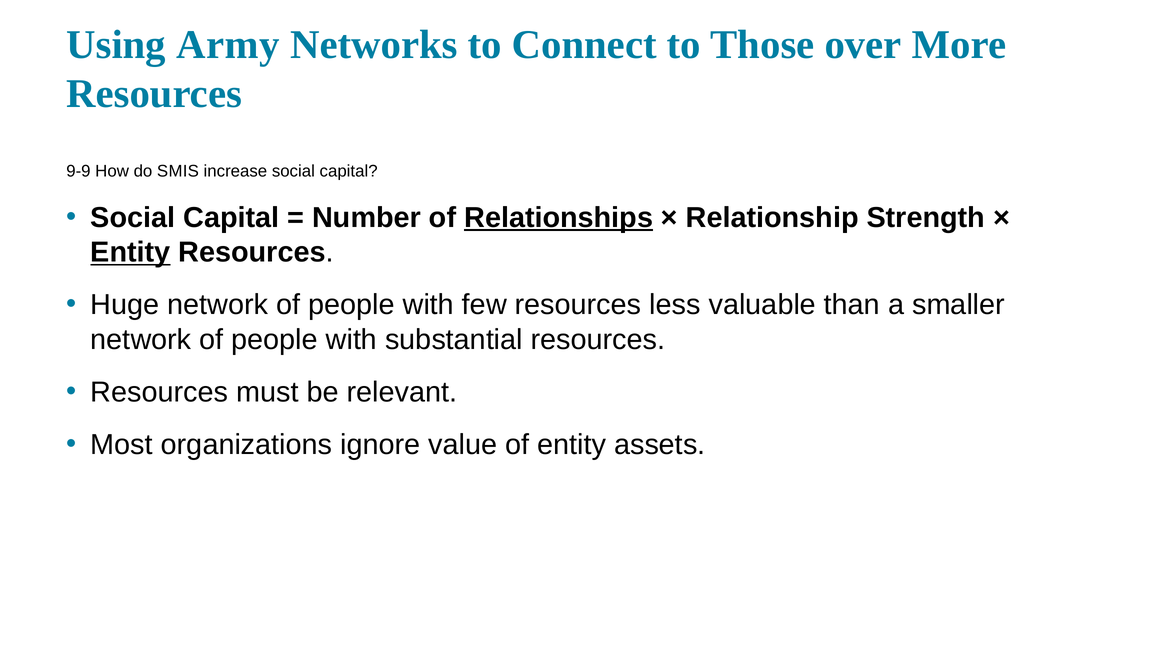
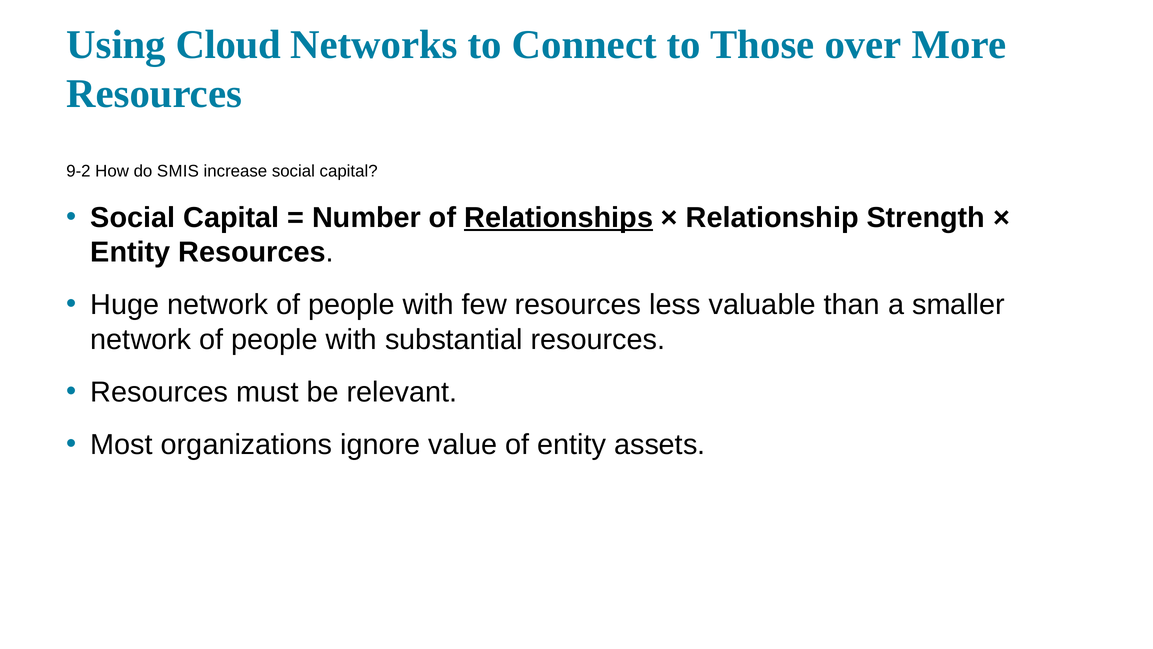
Army: Army -> Cloud (228, 45)
9-9: 9-9 -> 9-2 (78, 171)
Entity underline: present -> none (130, 252)
